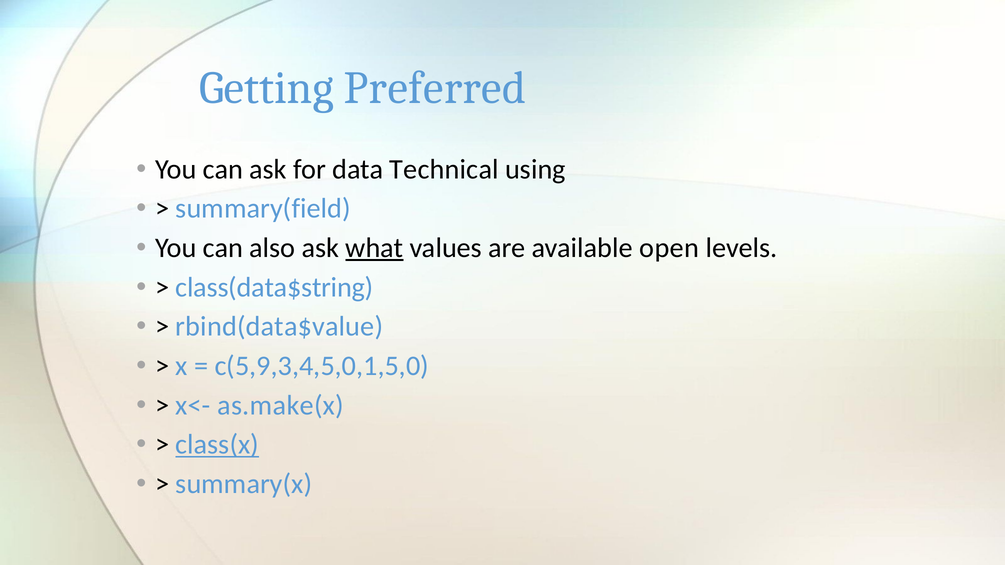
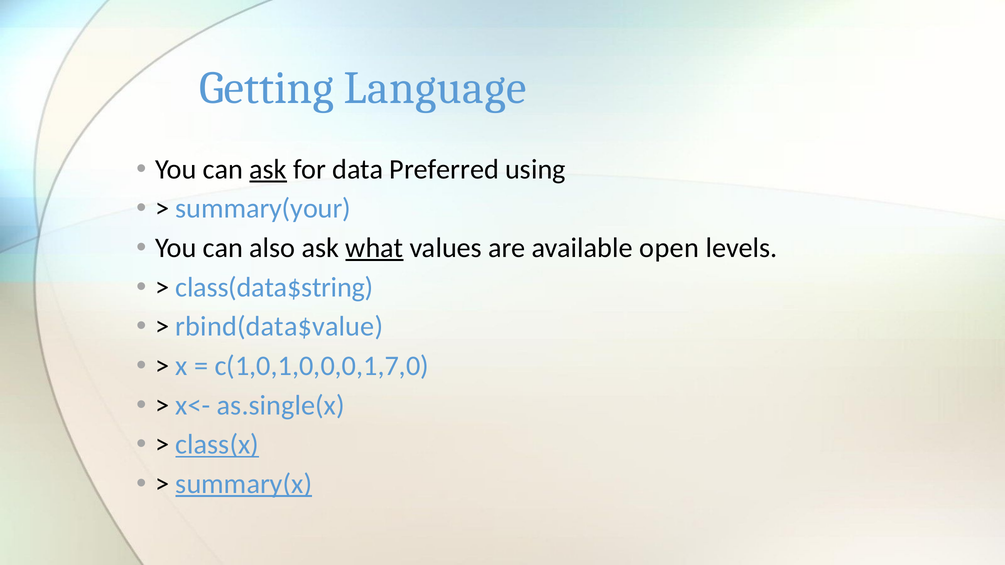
Preferred: Preferred -> Language (435, 88)
ask underline: none -> present (268, 169)
Technical: Technical -> Preferred (444, 169)
summary(field: summary(field -> summary(your (263, 209)
c(5,9,3,4,5,0,1,5,0: c(5,9,3,4,5,0,1,5,0 -> c(1,0,1,0,0,0,1,7,0 (322, 366)
as.make(x: as.make(x -> as.single(x (281, 405)
summary(x underline: none -> present (244, 484)
